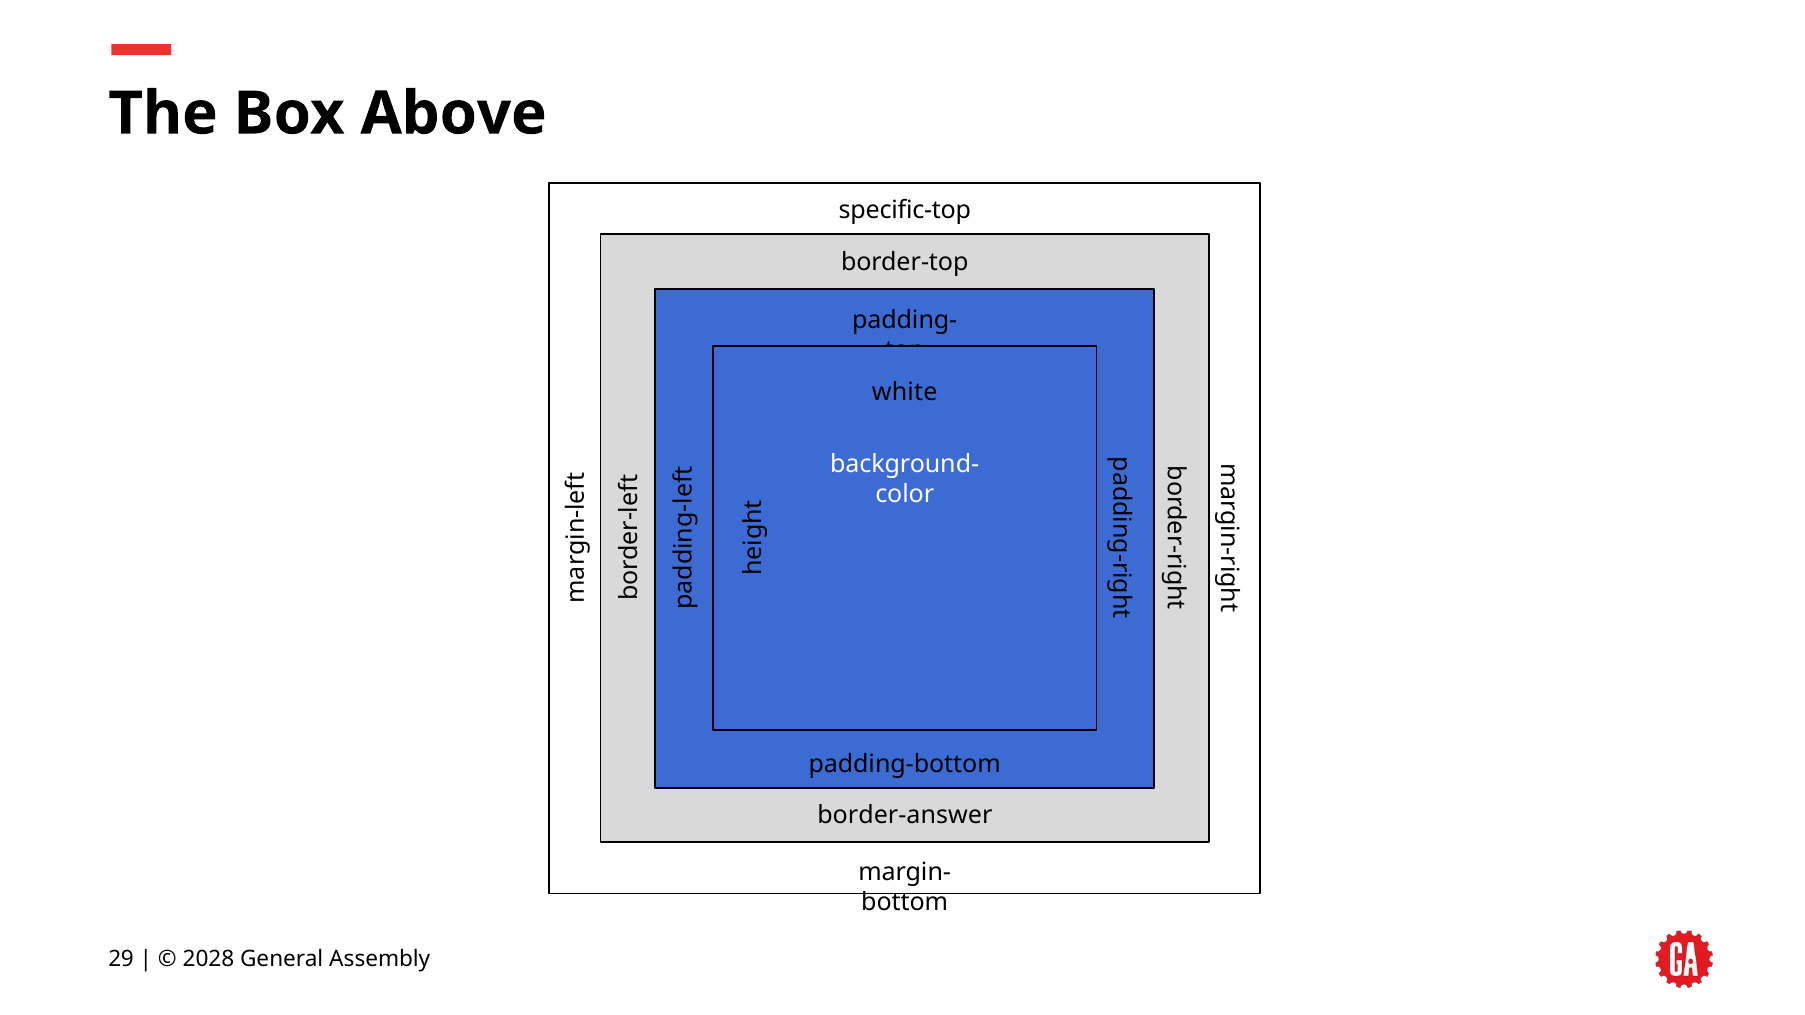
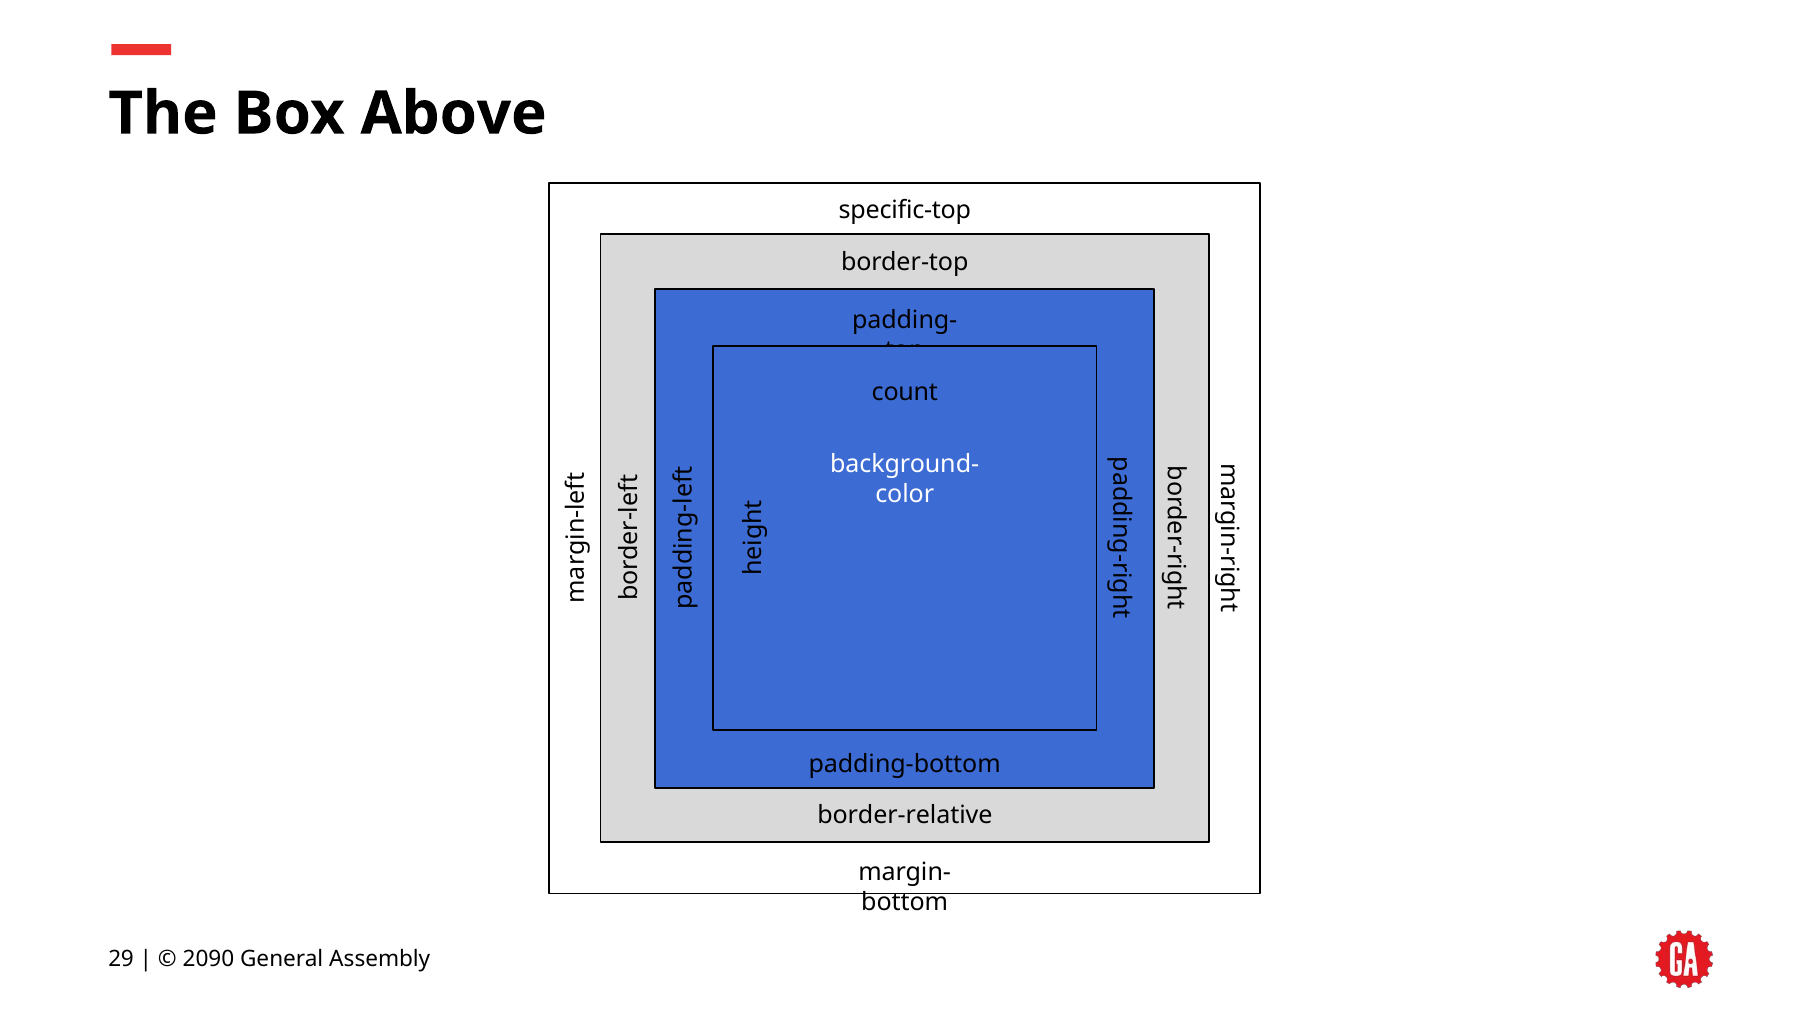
white: white -> count (905, 392)
border-answer: border-answer -> border-relative (905, 816)
2028: 2028 -> 2090 (208, 959)
